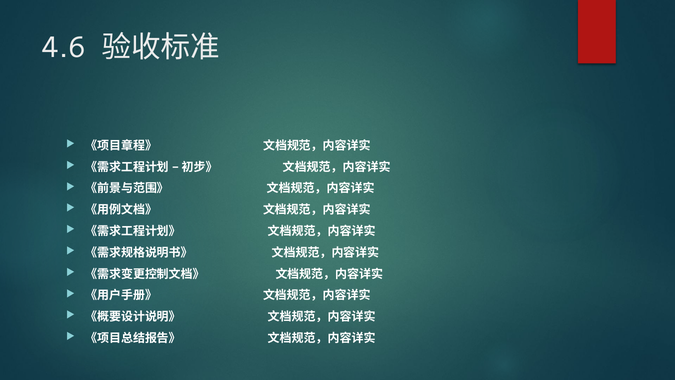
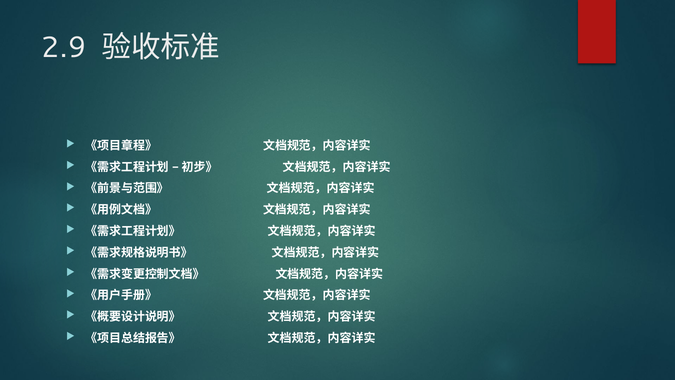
4.6: 4.6 -> 2.9 (64, 47)
